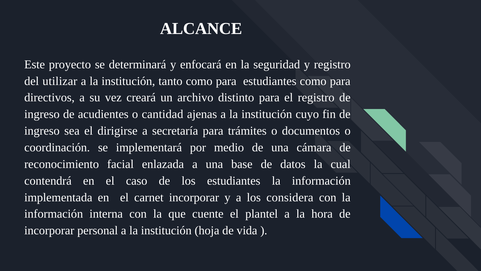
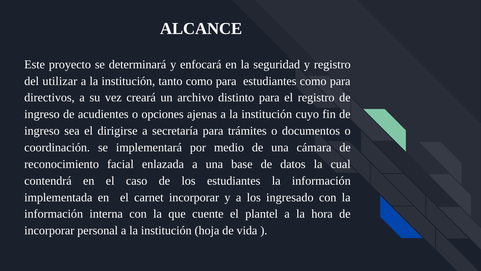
cantidad: cantidad -> opciones (163, 114)
considera: considera -> ingresado (290, 197)
